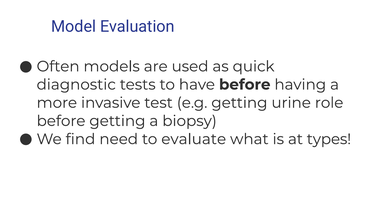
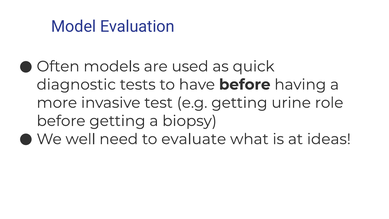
find: find -> well (81, 139)
types: types -> ideas (329, 139)
